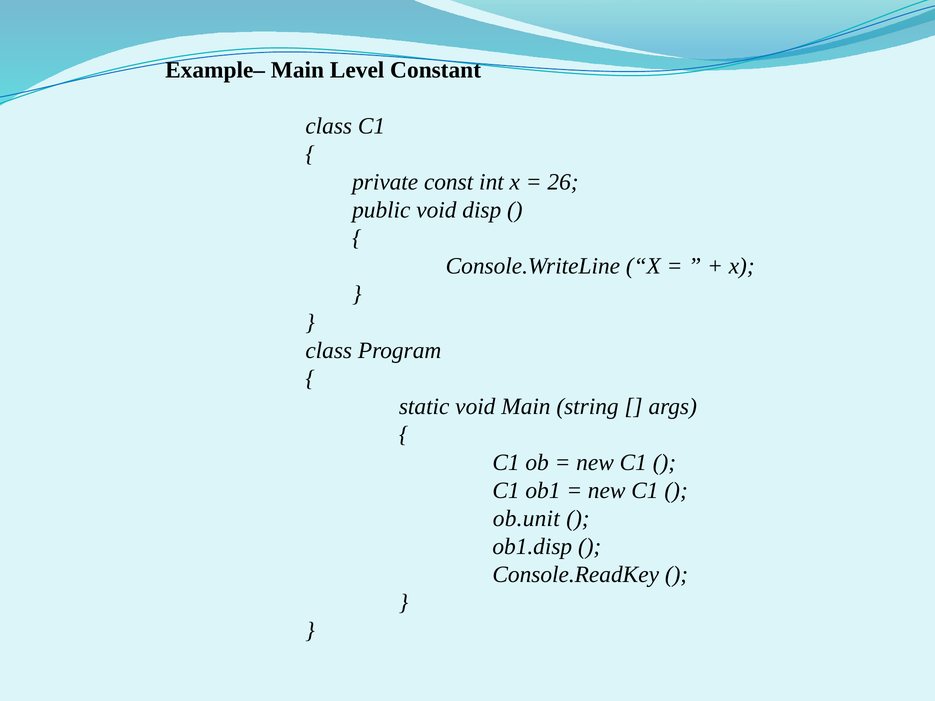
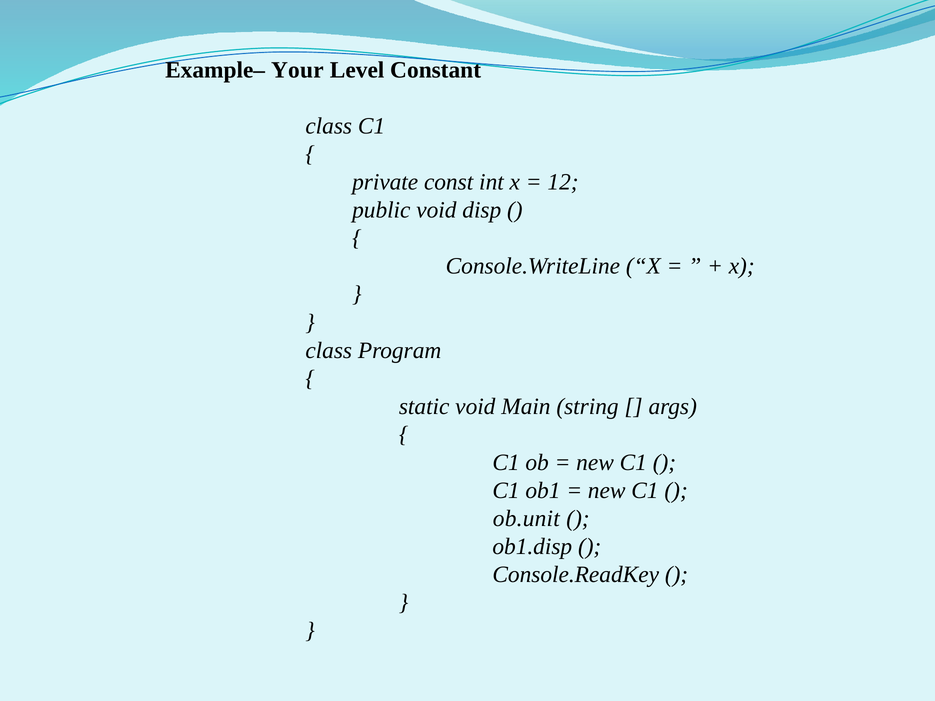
Example– Main: Main -> Your (297, 70)
26: 26 -> 12 (563, 182)
